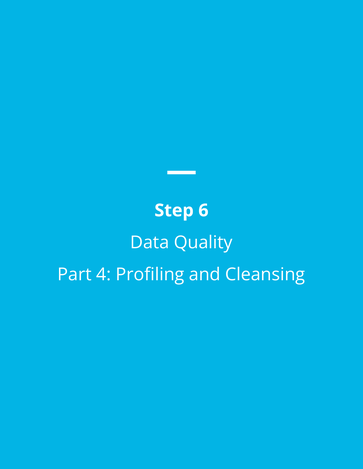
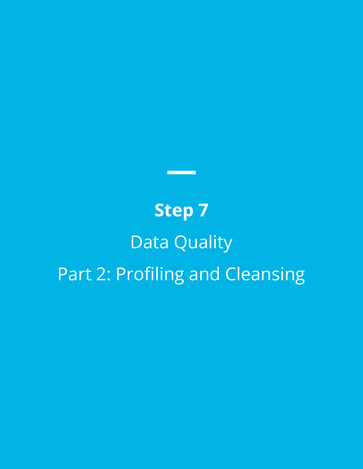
6: 6 -> 7 (203, 211)
4: 4 -> 2 (104, 275)
